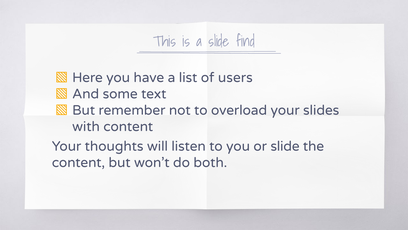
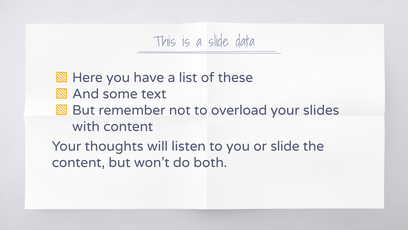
find: find -> data (245, 42)
users: users -> these (235, 77)
